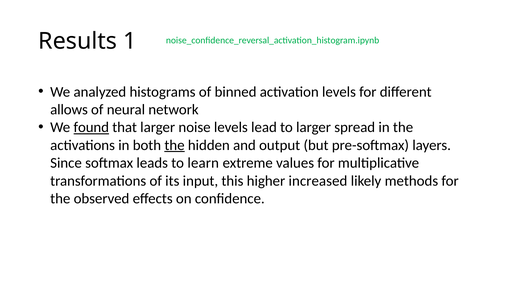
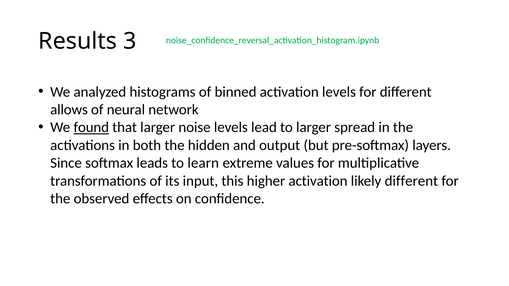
1: 1 -> 3 (130, 41)
the underline: present -> none (174, 145)
higher increased: increased -> activation (318, 181)
likely methods: methods -> different (411, 181)
